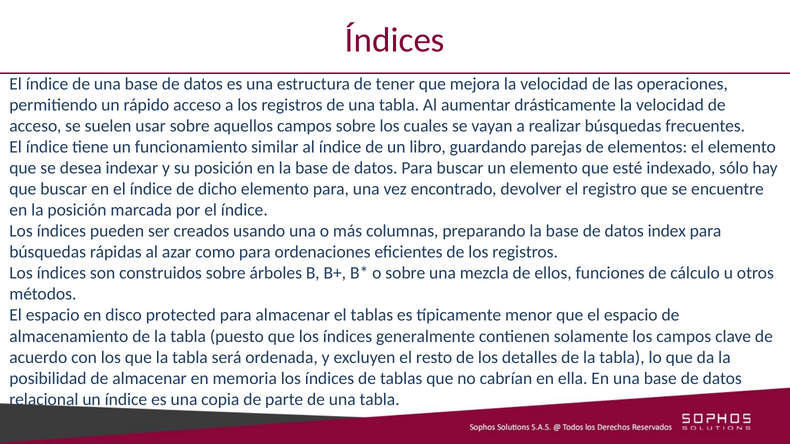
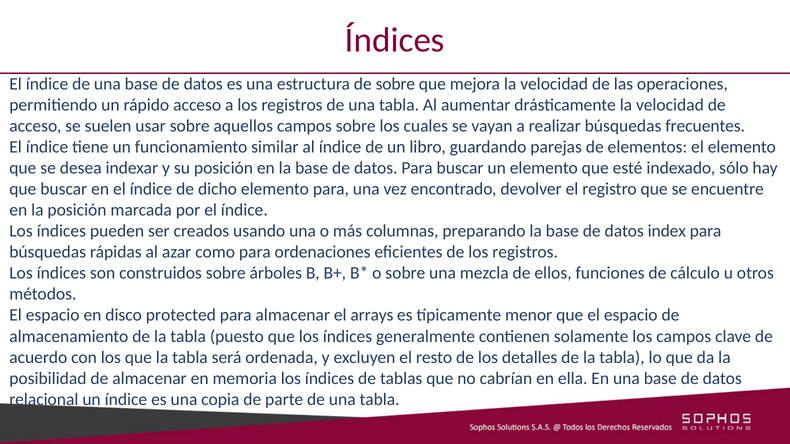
de tener: tener -> sobre (395, 84)
el tablas: tablas -> arrays (372, 315)
